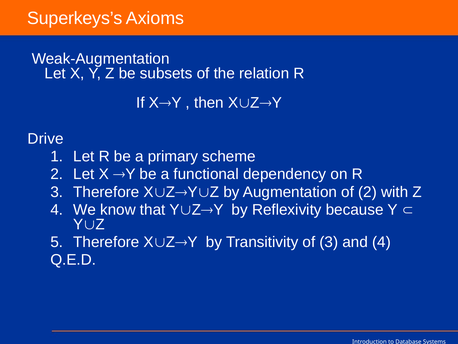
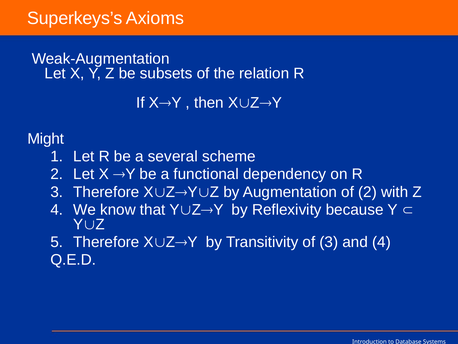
Drive: Drive -> Might (46, 139)
primary: primary -> several (173, 156)
